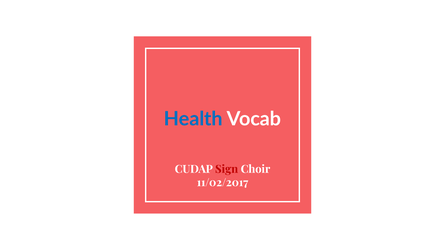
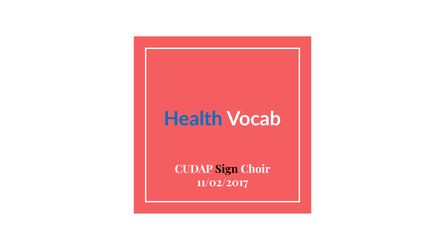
Sign colour: red -> black (227, 169)
